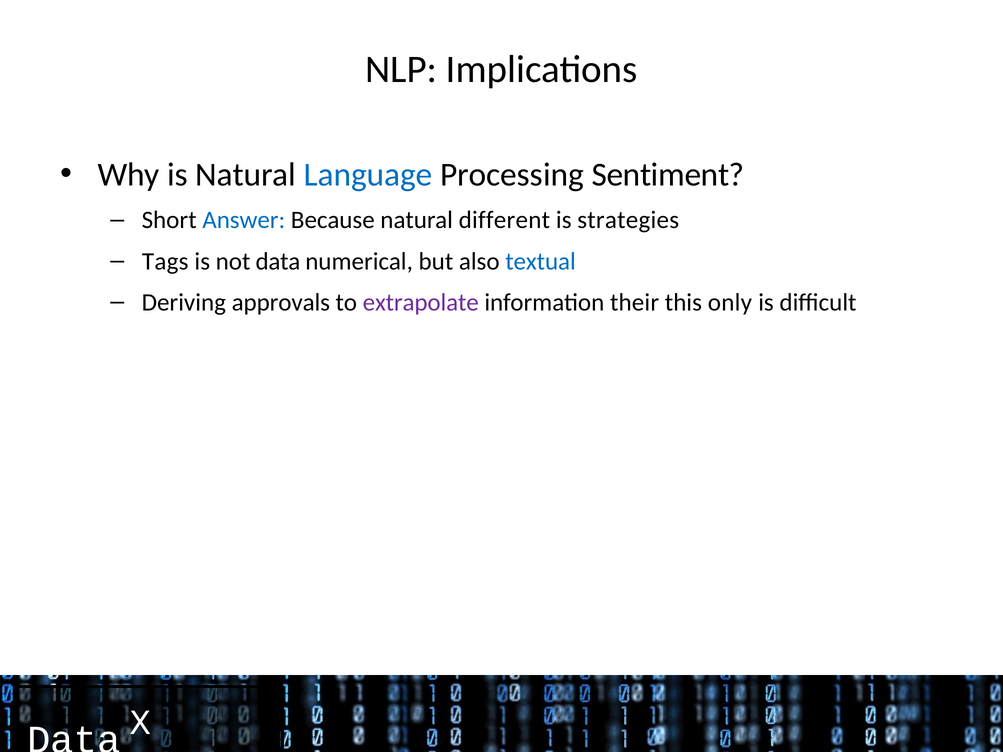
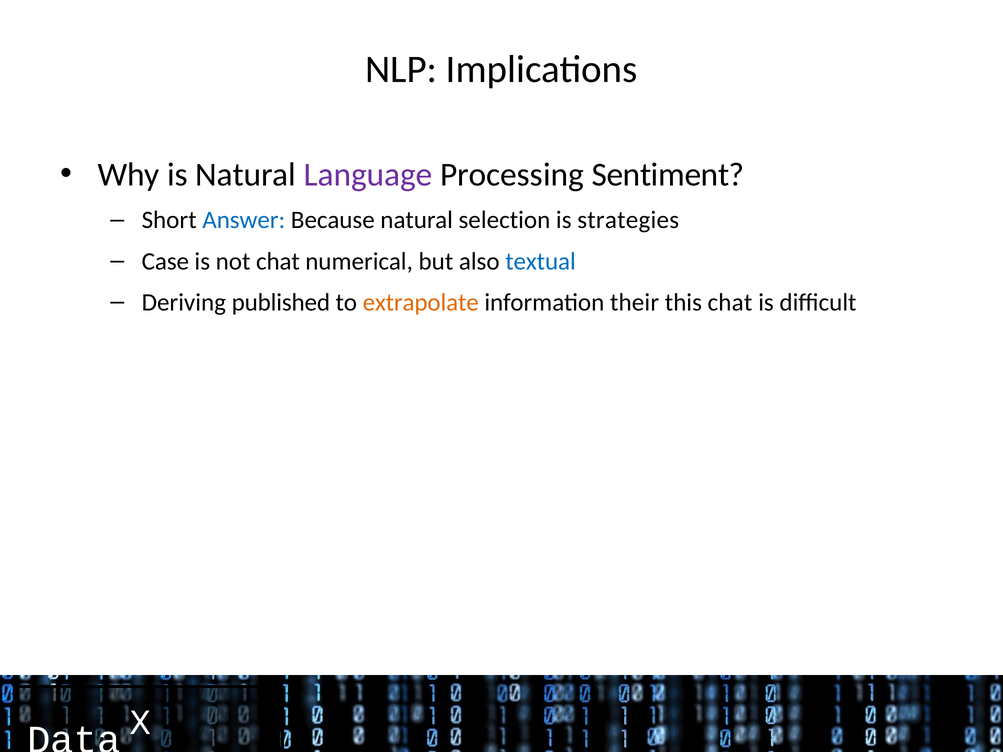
Language colour: blue -> purple (368, 175)
different: different -> selection (504, 220)
Tags: Tags -> Case (165, 261)
not data: data -> chat (278, 261)
approvals: approvals -> published (281, 302)
extrapolate colour: purple -> orange (421, 302)
this only: only -> chat (730, 302)
